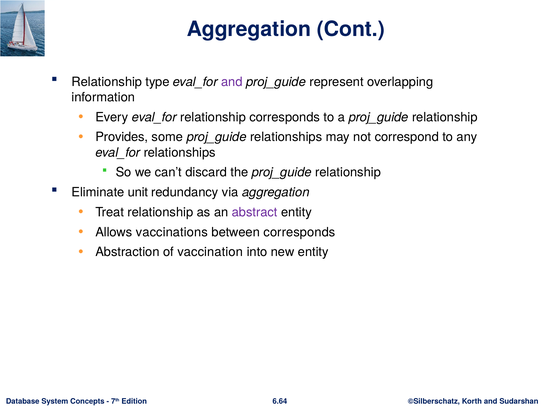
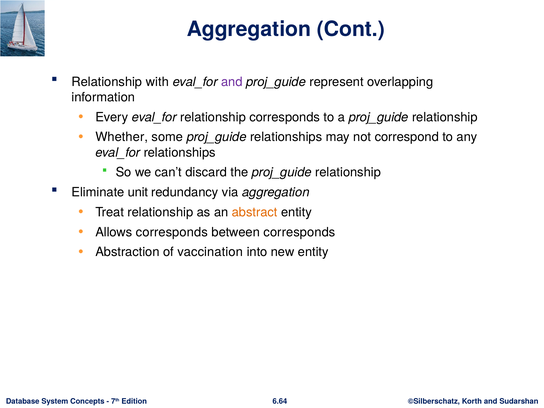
type: type -> with (157, 82)
Provides: Provides -> Whether (122, 137)
abstract colour: purple -> orange (255, 212)
Allows vaccinations: vaccinations -> corresponds (172, 232)
